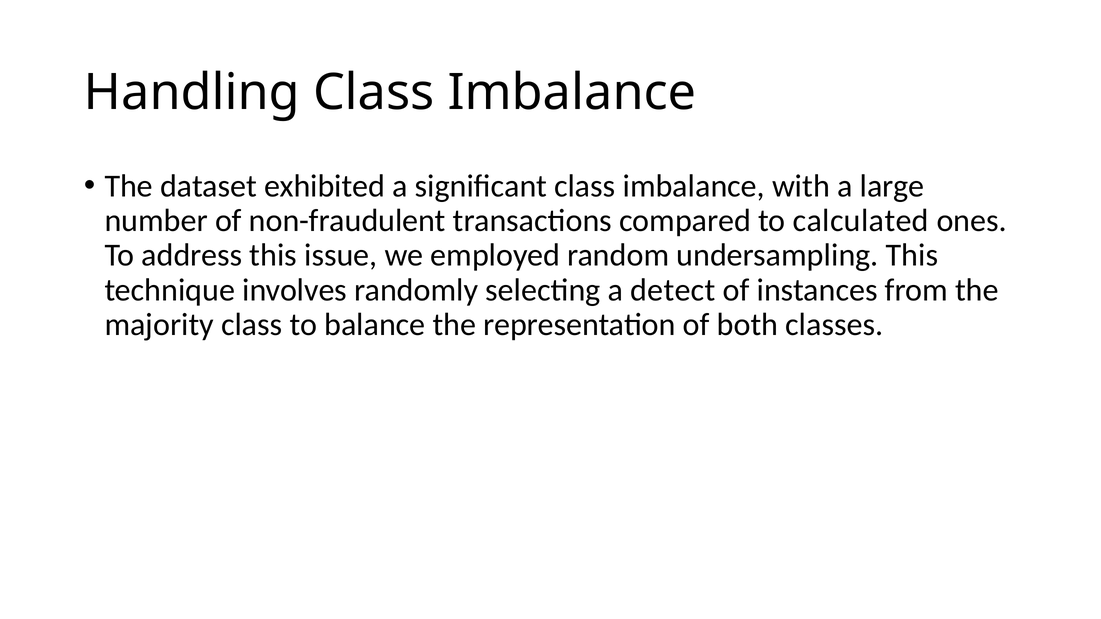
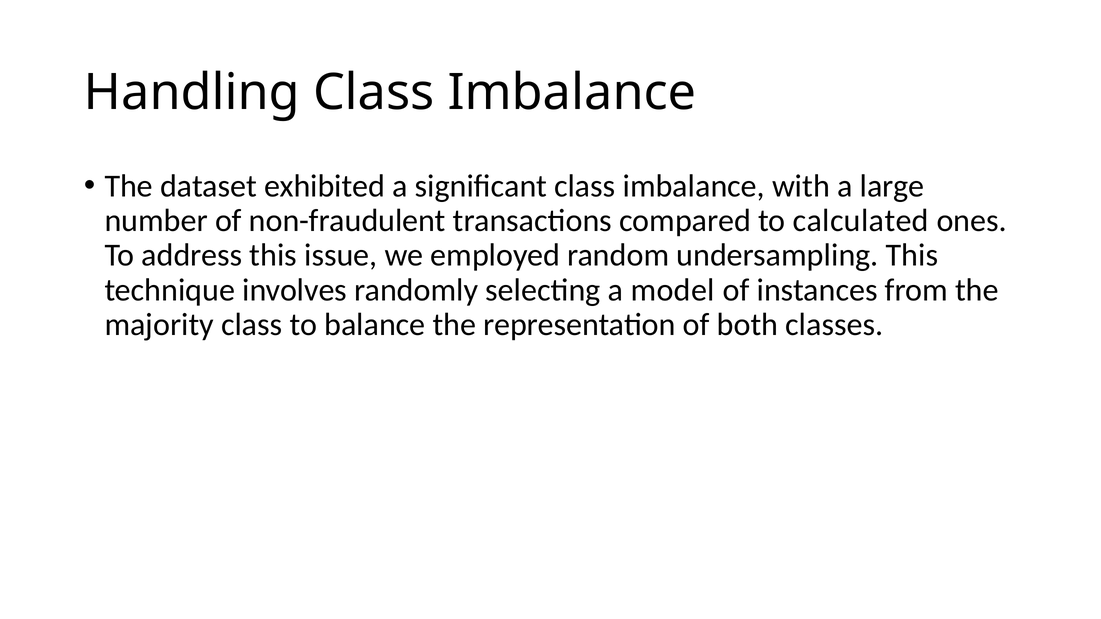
detect: detect -> model (673, 290)
